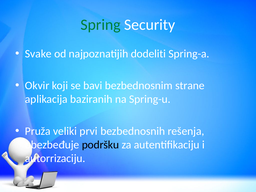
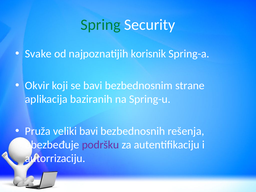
dodeliti: dodeliti -> korisnik (148, 54)
veliki prvi: prvi -> bavi (89, 131)
podršku colour: black -> purple (100, 145)
